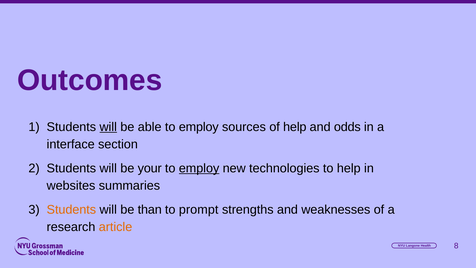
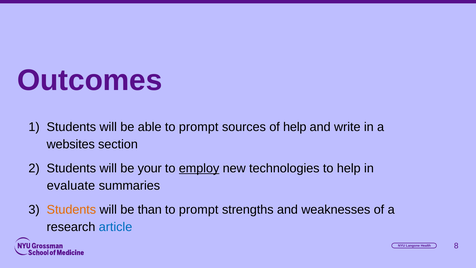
will underline: present -> none (108, 127)
able to employ: employ -> prompt (199, 127)
odds: odds -> write (347, 127)
interface: interface -> websites (71, 144)
websites: websites -> evaluate (71, 185)
article colour: orange -> blue (116, 227)
